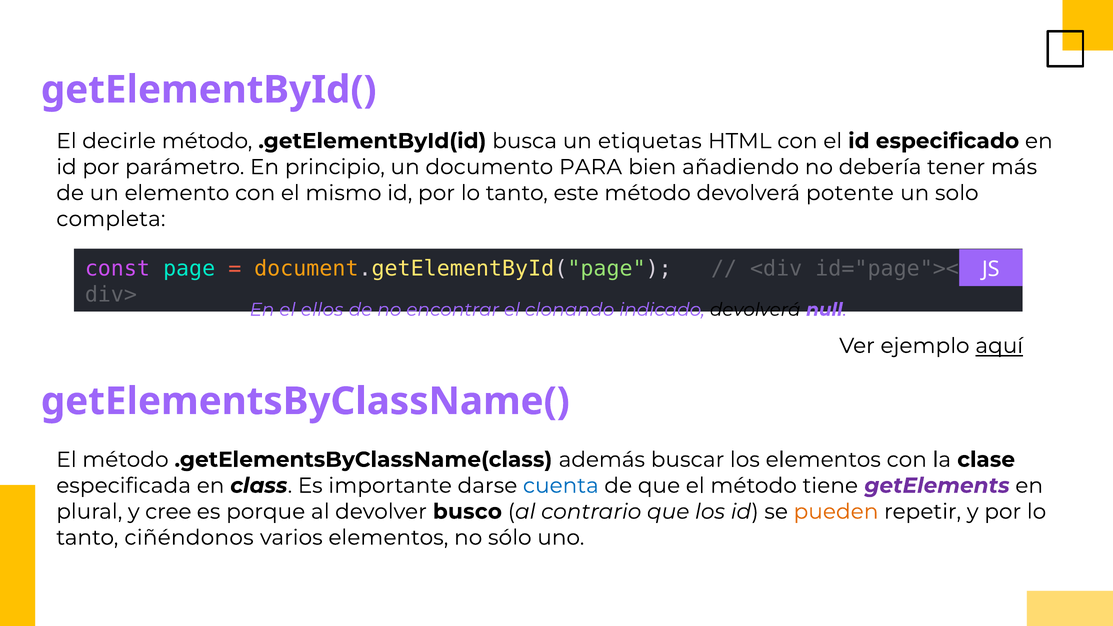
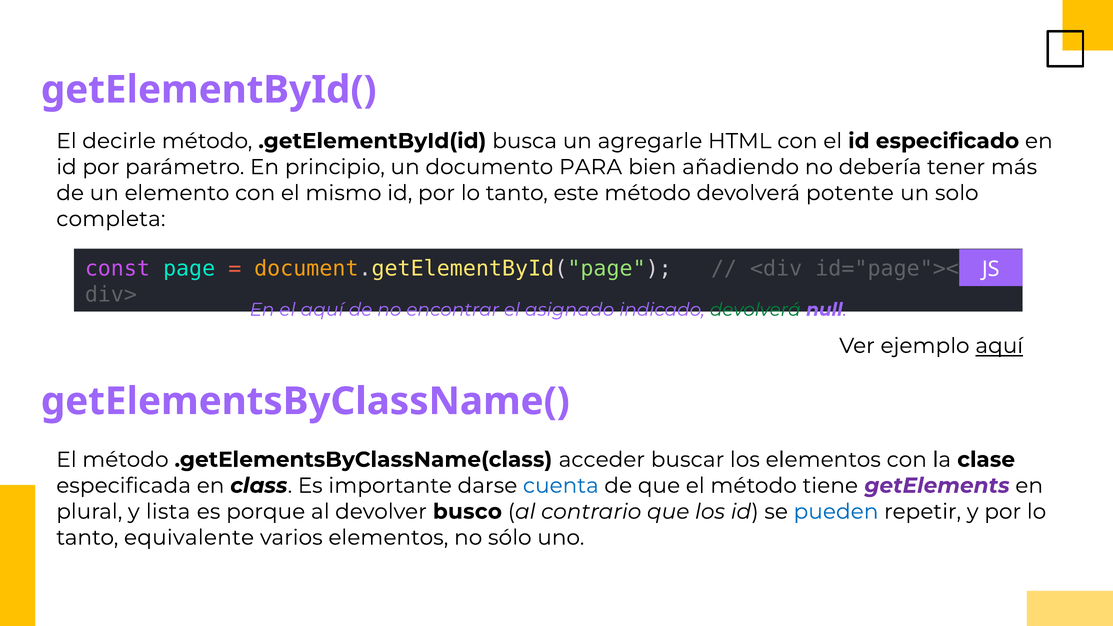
etiquetas: etiquetas -> agregarle (650, 141)
el ellos: ellos -> aquí (322, 310)
clonando: clonando -> asignado (570, 310)
devolverá colour: black -> green (755, 310)
además: además -> acceder (602, 460)
cree: cree -> lista (168, 512)
pueden colour: orange -> blue (836, 512)
ciñéndonos: ciñéndonos -> equivalente (189, 538)
